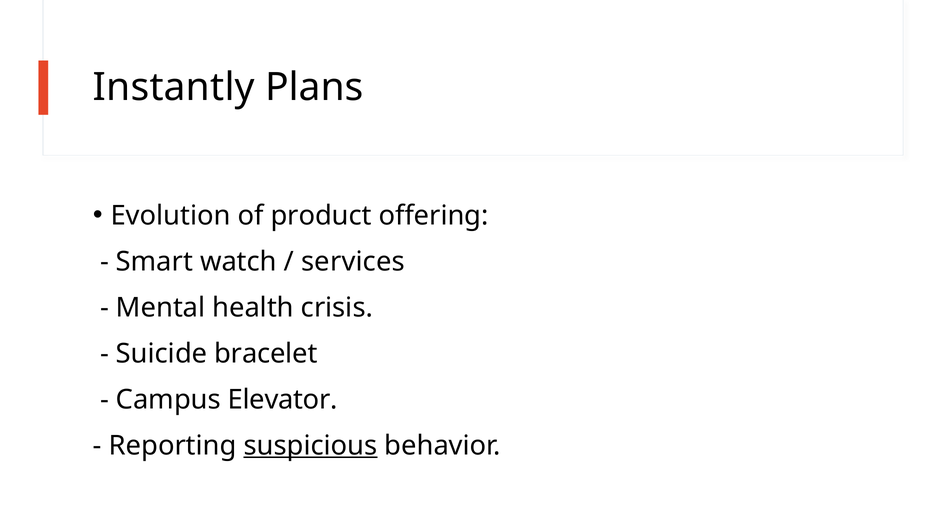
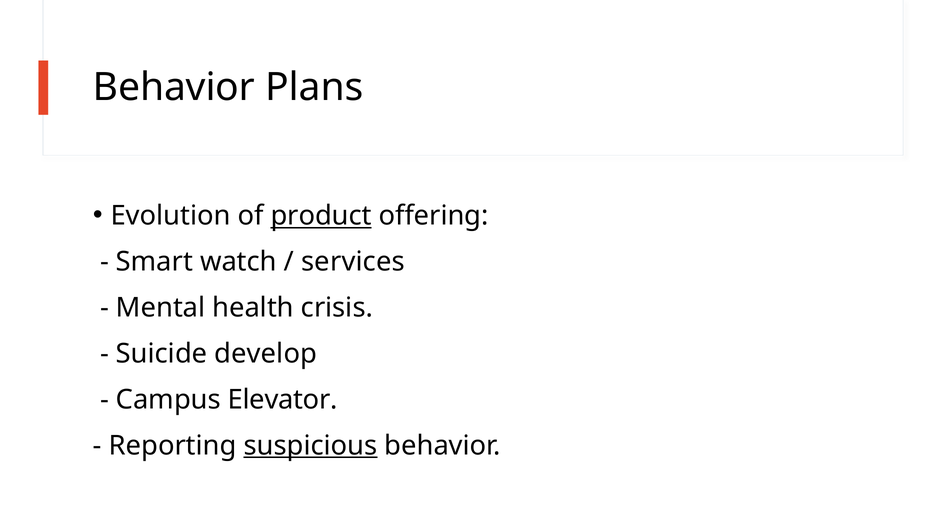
Instantly: Instantly -> Behavior (174, 87)
product underline: none -> present (321, 216)
bracelet: bracelet -> develop (266, 354)
